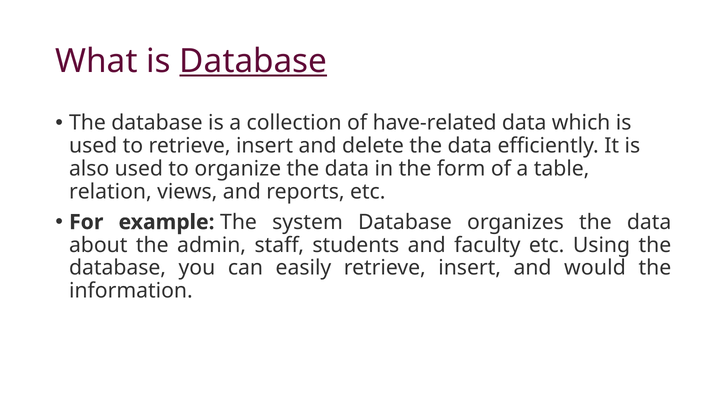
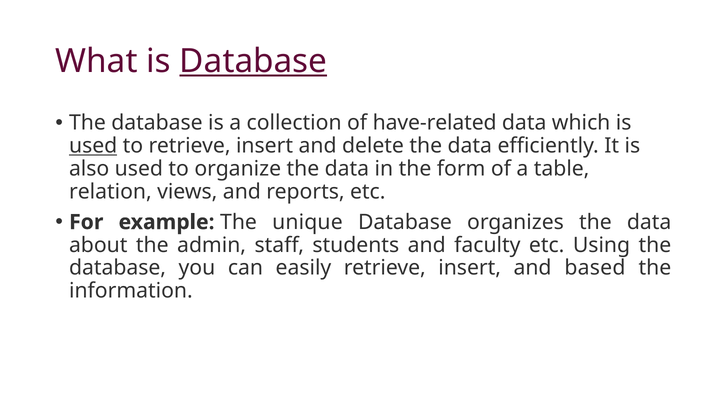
used underline: none -> present (93, 146)
system: system -> unique (307, 222)
would: would -> based (595, 268)
